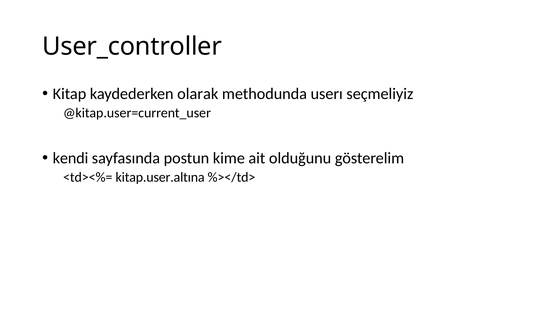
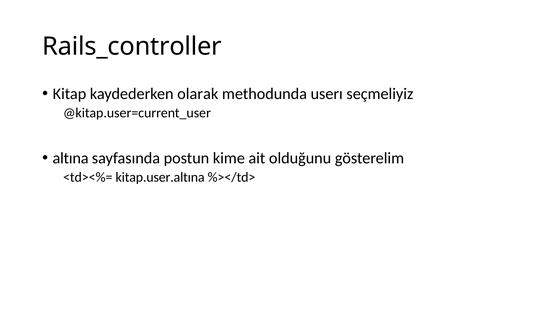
User_controller: User_controller -> Rails_controller (132, 47)
kendi: kendi -> altına (71, 158)
